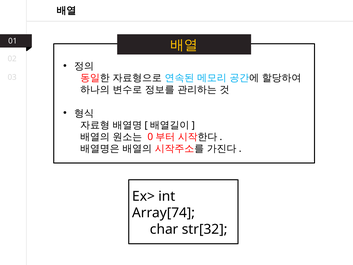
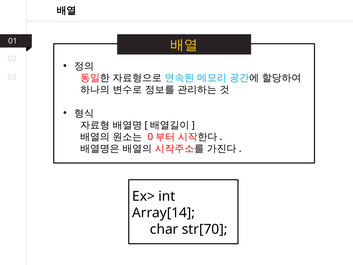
Array[74: Array[74 -> Array[14 (164, 213)
str[32: str[32 -> str[70 (205, 229)
